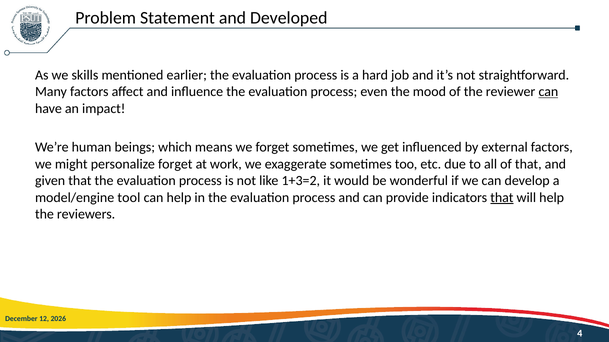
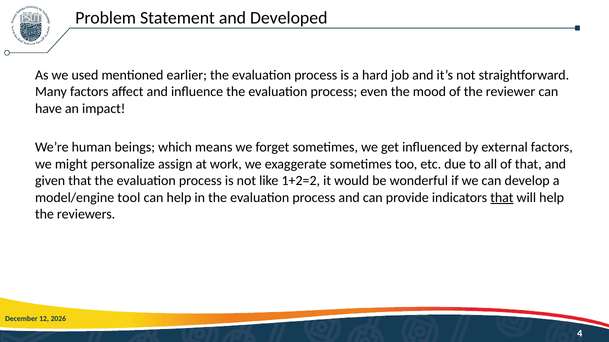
skills: skills -> used (85, 75)
can underline: present -> none (548, 92)
personalize forget: forget -> assign (175, 164)
1+3=2: 1+3=2 -> 1+2=2 (301, 181)
